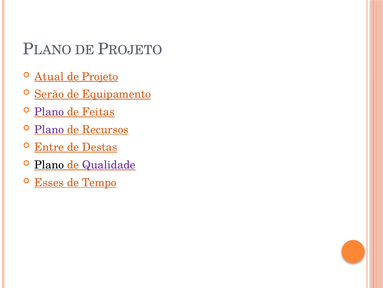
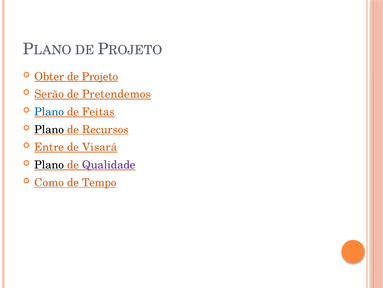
Atual: Atual -> Obter (49, 76)
Equipamento: Equipamento -> Pretendemos (116, 94)
Plano colour: purple -> blue (49, 112)
Plano colour: purple -> black (49, 129)
Destas: Destas -> Visará (100, 147)
Esses: Esses -> Como (49, 182)
